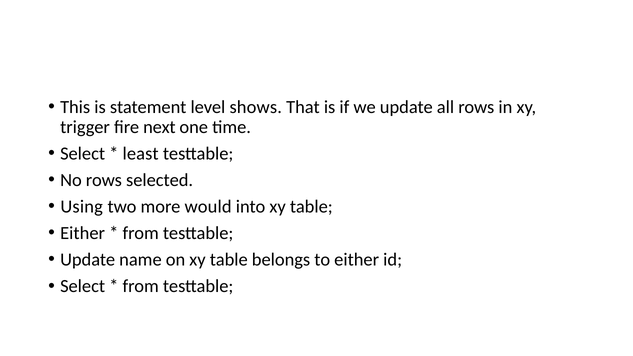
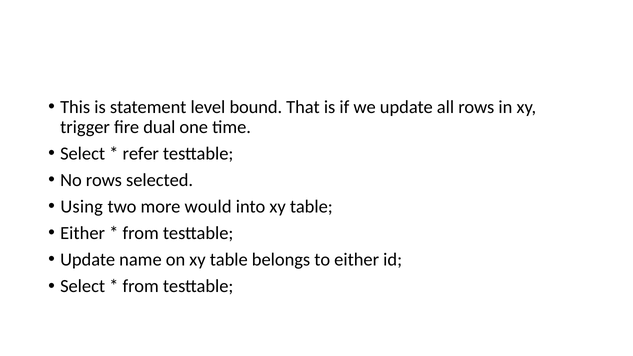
shows: shows -> bound (256, 107)
next: next -> dual (159, 127)
least: least -> refer (141, 154)
